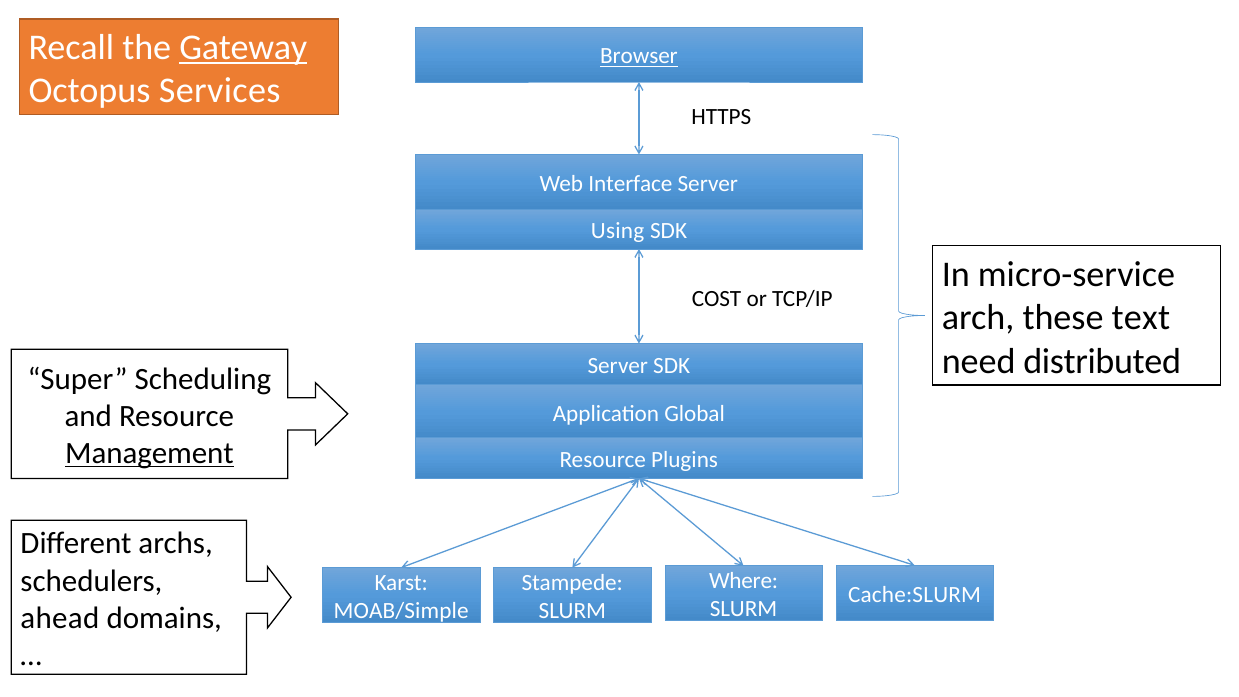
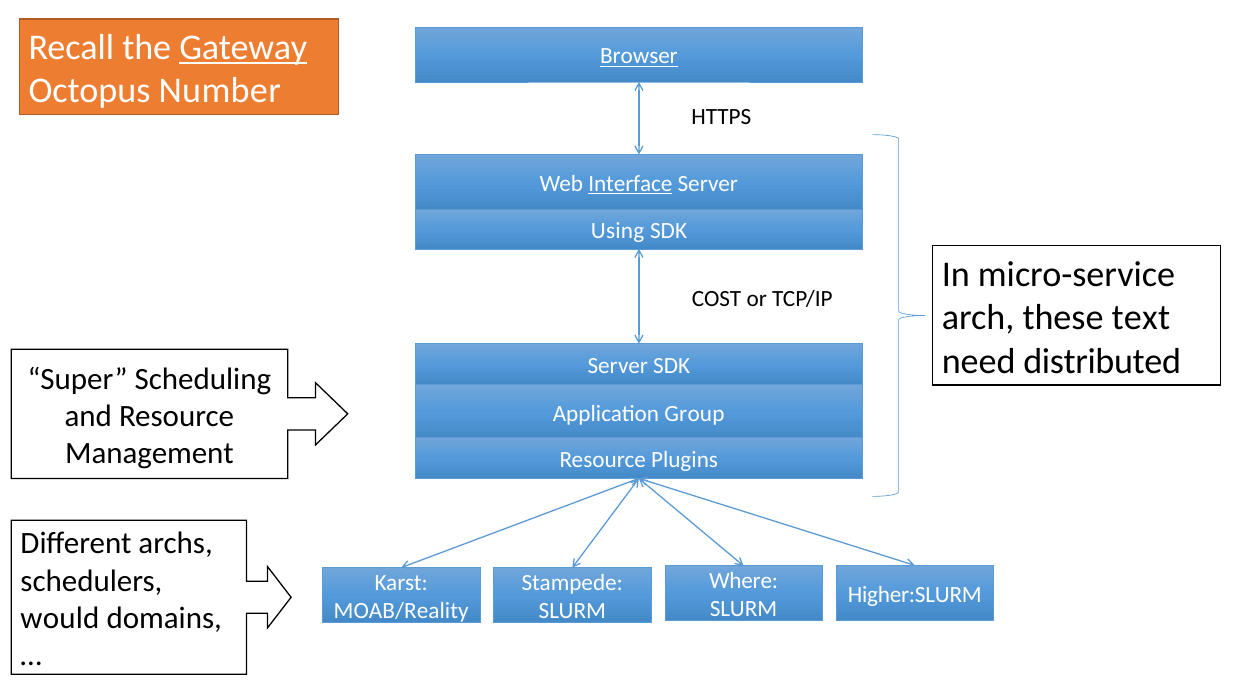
Services: Services -> Number (220, 91)
Interface underline: none -> present (630, 183)
Global: Global -> Group (694, 413)
Management underline: present -> none (149, 453)
Cache:SLURM: Cache:SLURM -> Higher:SLURM (915, 594)
MOAB/Simple: MOAB/Simple -> MOAB/Reality (401, 610)
ahead: ahead -> would (60, 618)
